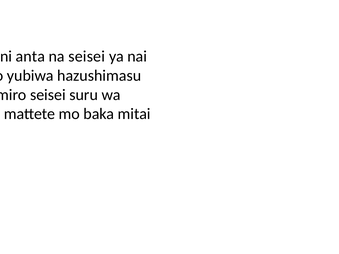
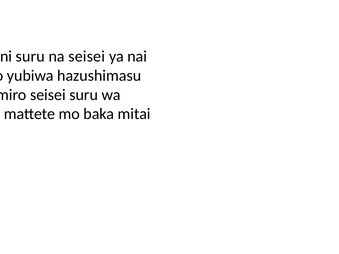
ni anta: anta -> suru (30, 56)
